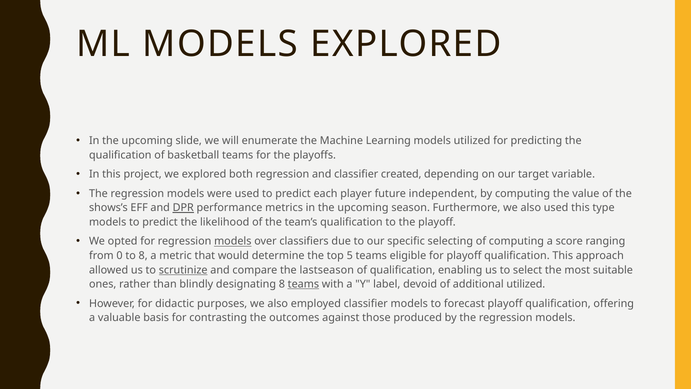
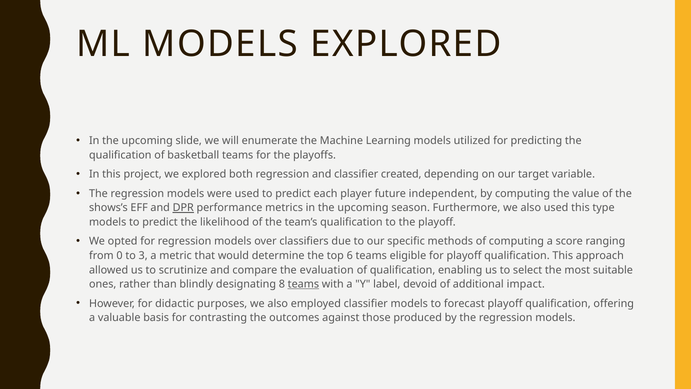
models underline: present -> none (233, 241)
selecting: selecting -> methods (450, 241)
to 8: 8 -> 3 (143, 255)
5: 5 -> 6 (350, 255)
scrutinize underline: present -> none (183, 270)
lastseason: lastseason -> evaluation (327, 270)
additional utilized: utilized -> impact (526, 284)
